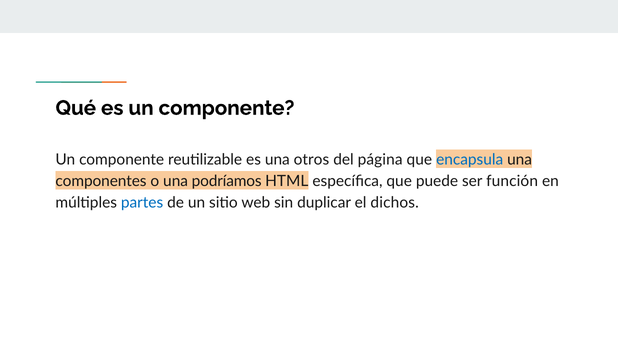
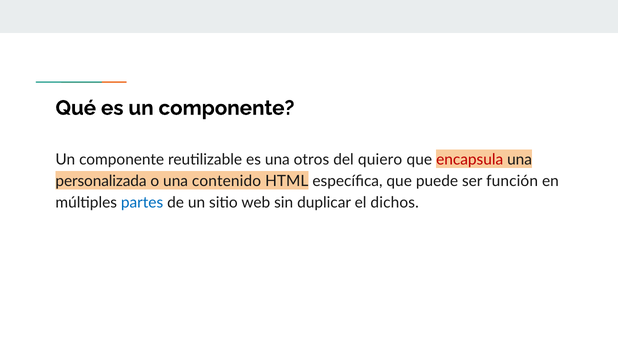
página: página -> quiero (380, 160)
encapsula colour: blue -> red (470, 160)
componentes: componentes -> personalizada (101, 181)
podríamos: podríamos -> contenido (227, 181)
